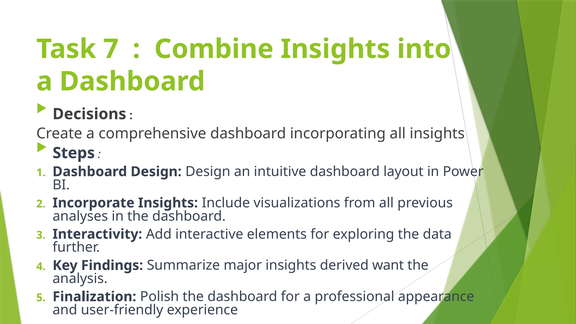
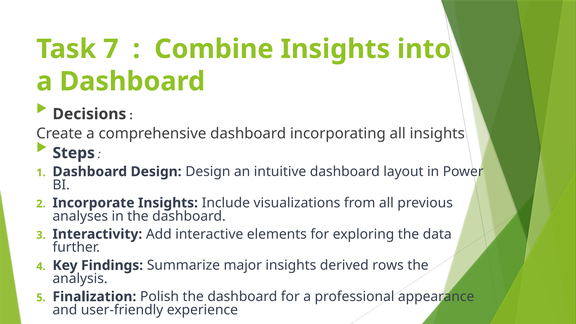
want: want -> rows (388, 265)
